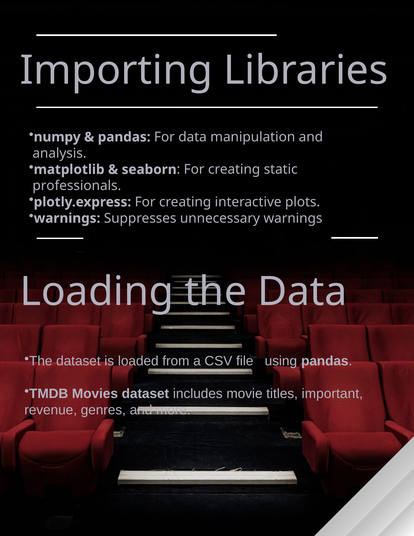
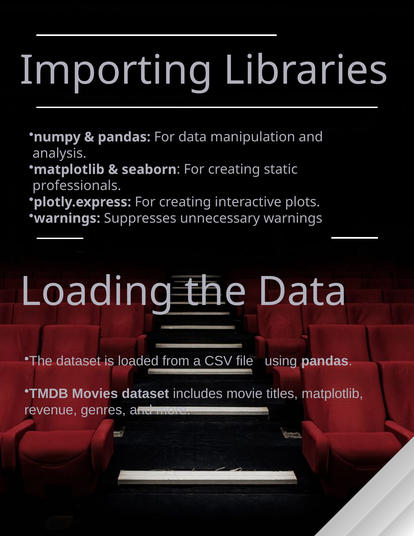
titles important: important -> matplotlib (332, 393)
